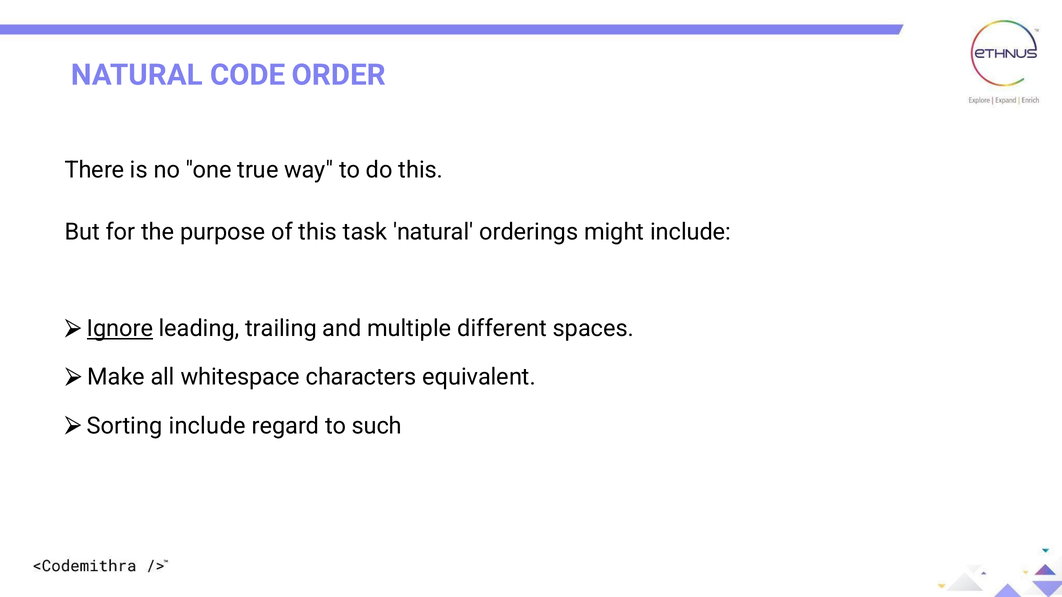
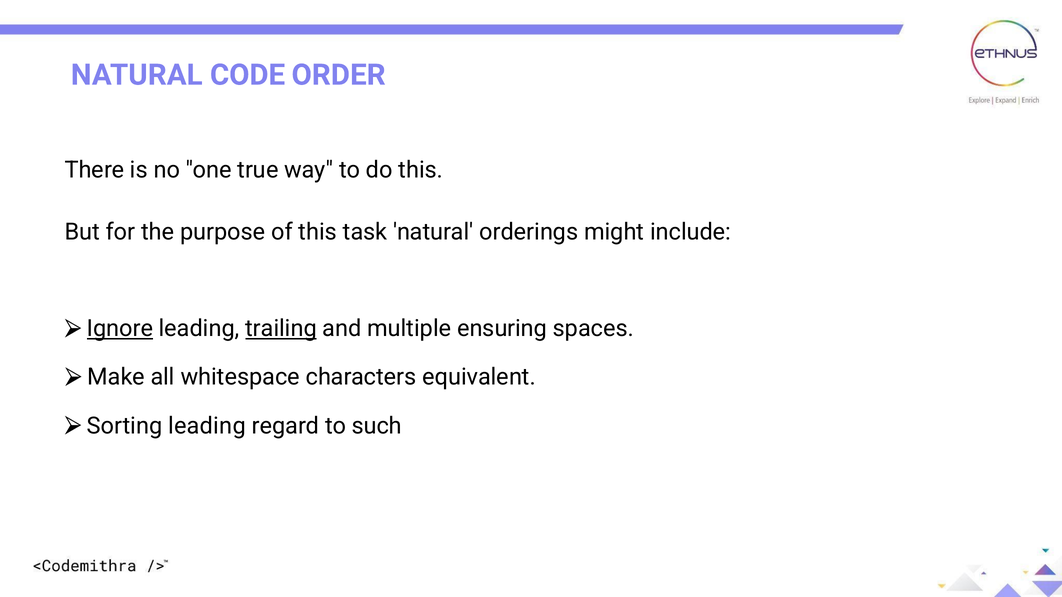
trailing underline: none -> present (281, 329)
different: different -> ensuring (502, 329)
Sorting include: include -> leading (207, 426)
